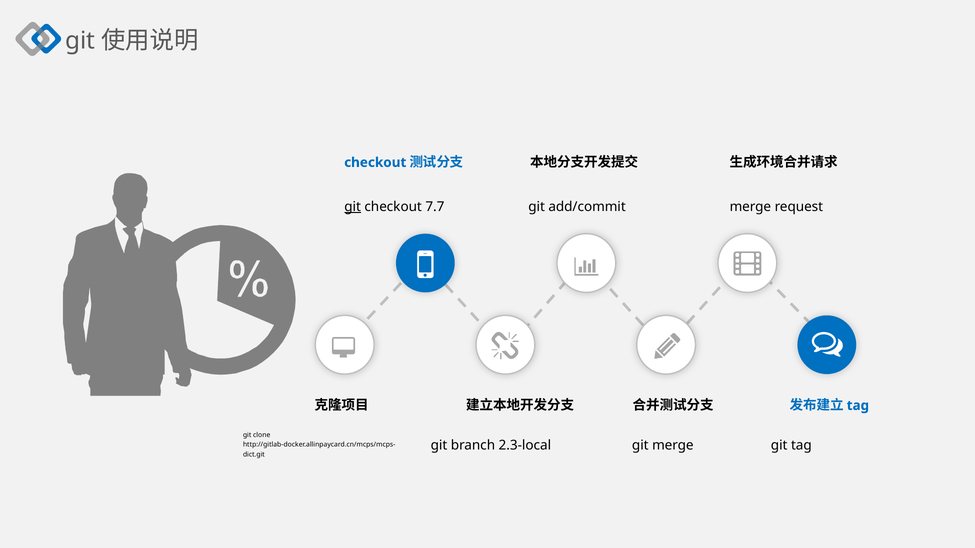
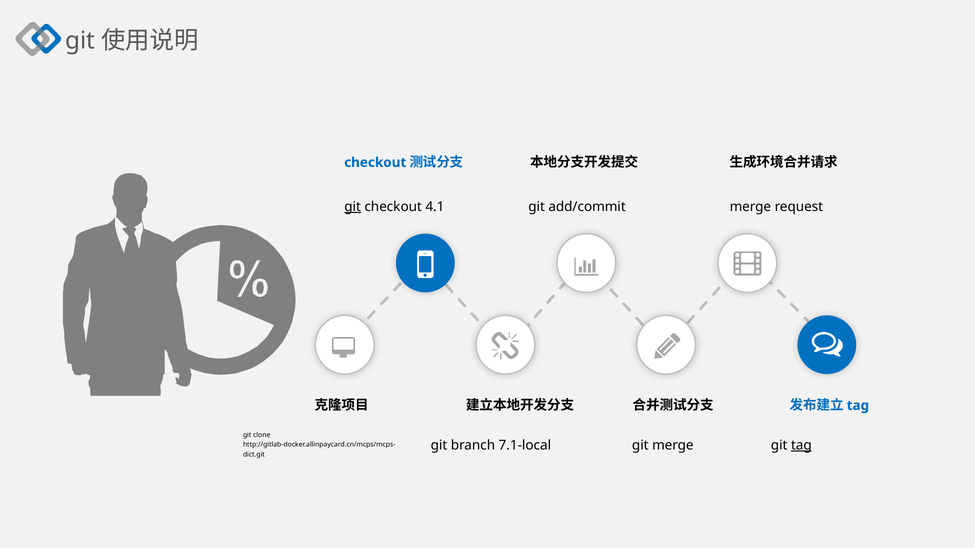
7.7: 7.7 -> 4.1 (435, 207)
2.3-local: 2.3-local -> 7.1-local (525, 445)
tag underline: none -> present (801, 445)
